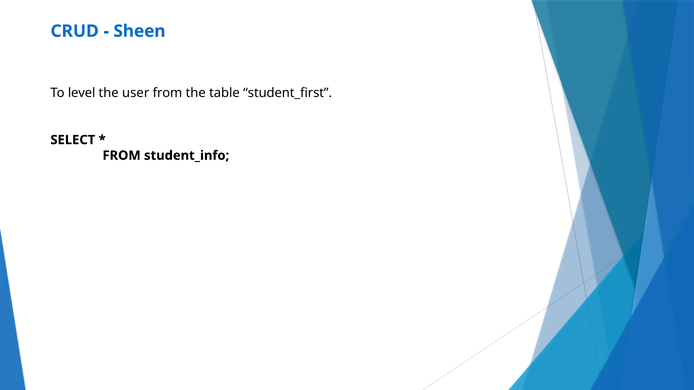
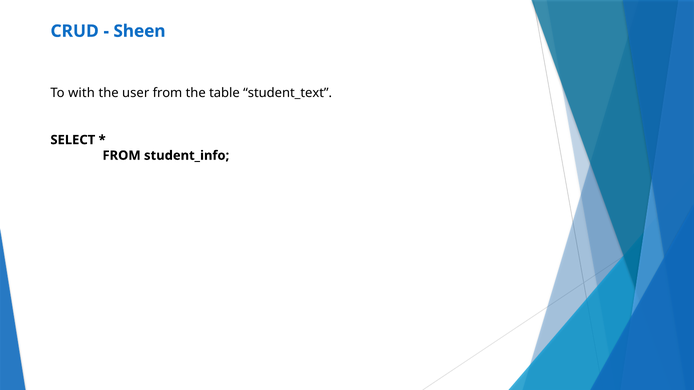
level: level -> with (81, 93)
student_first: student_first -> student_text (288, 93)
